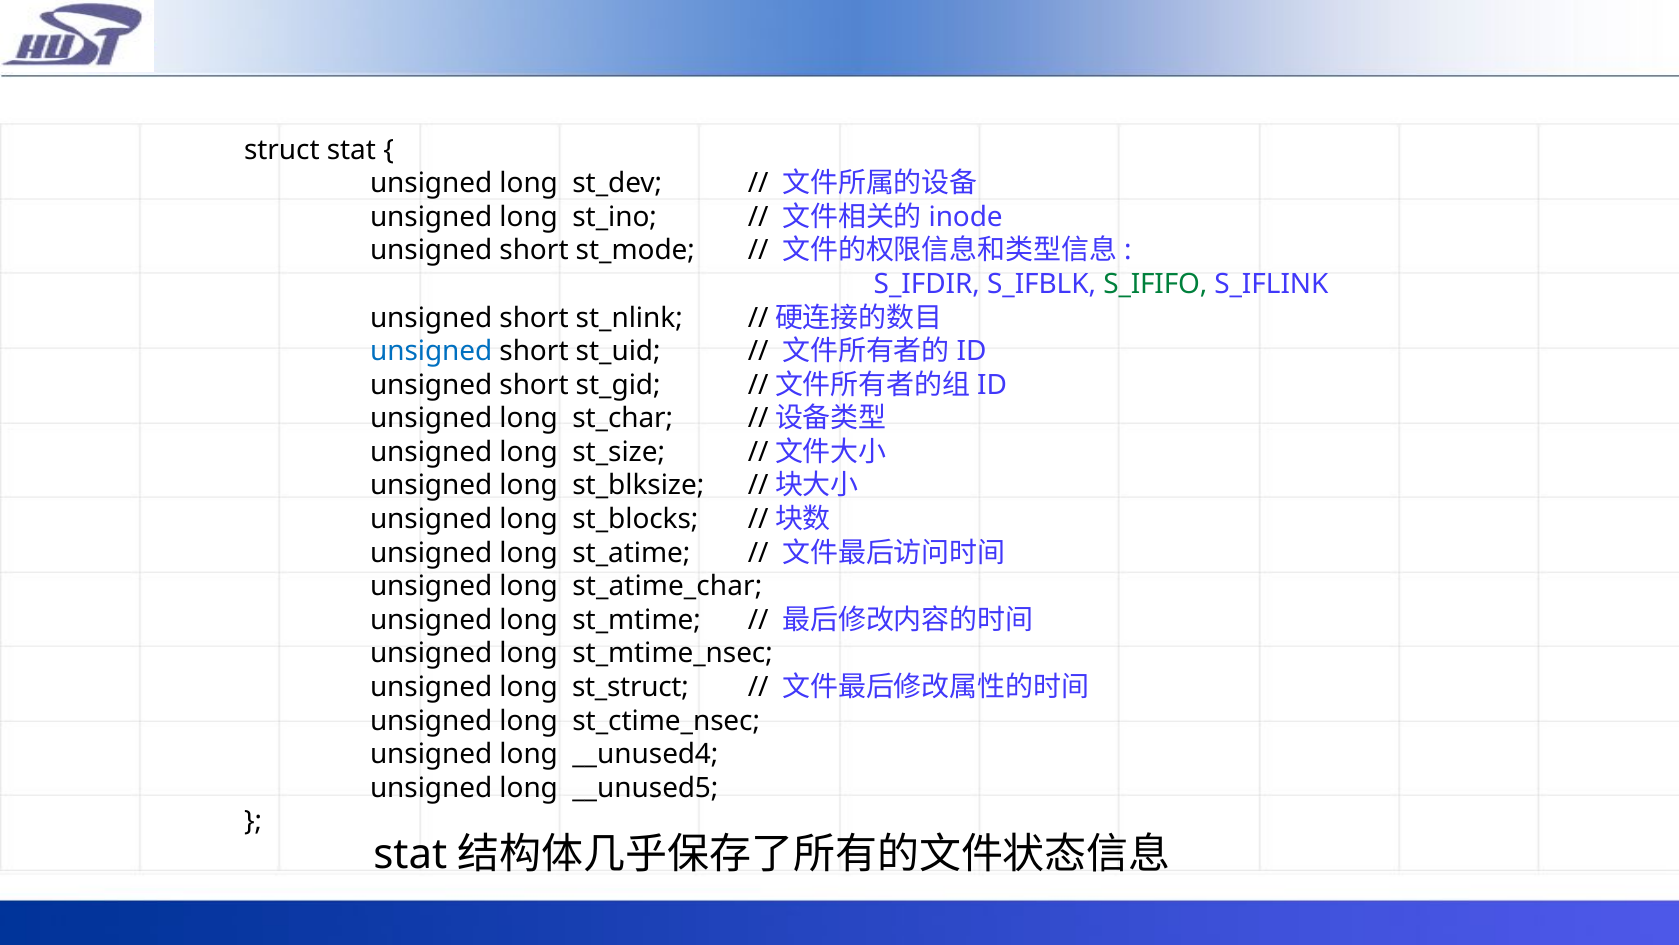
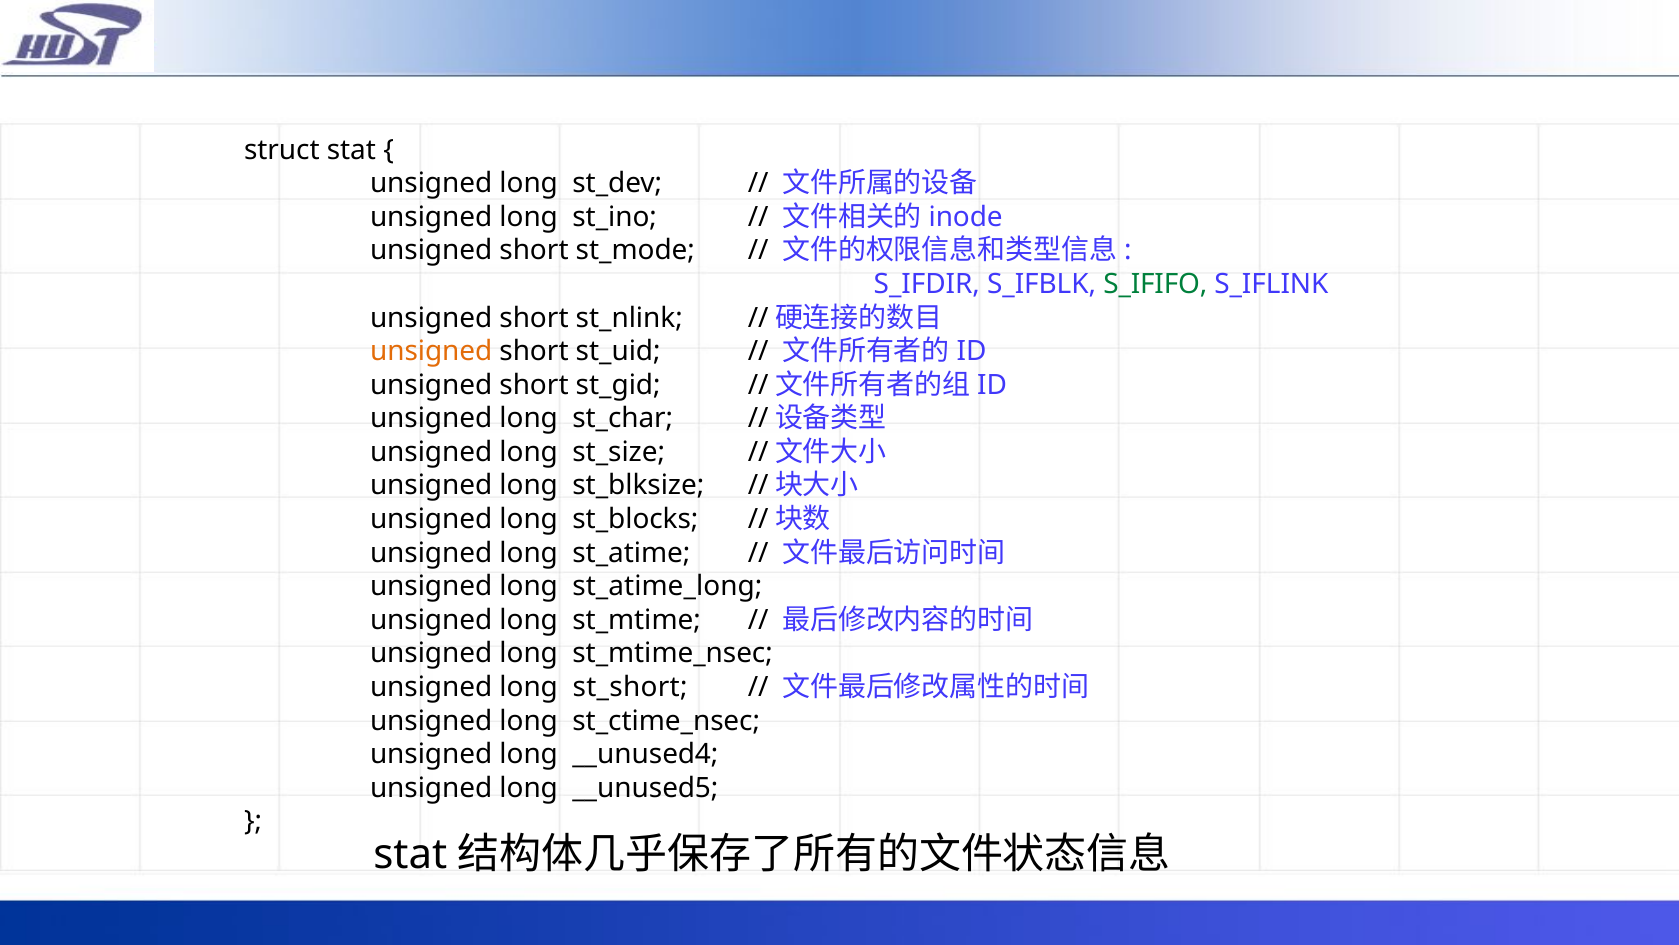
unsigned colour: blue -> orange (431, 351)
st_atime_char: st_atime_char -> st_atime_long (667, 586)
st_struct: st_struct -> st_short (630, 687)
